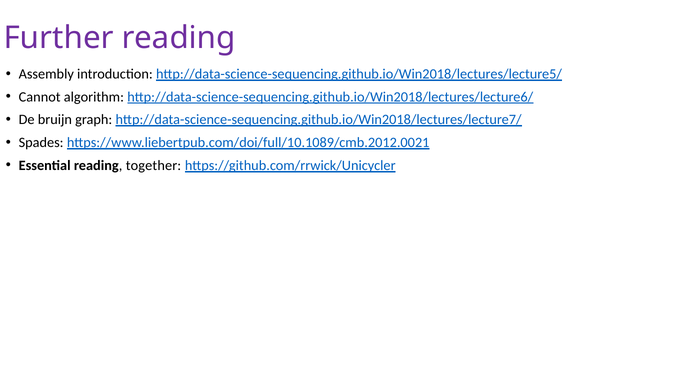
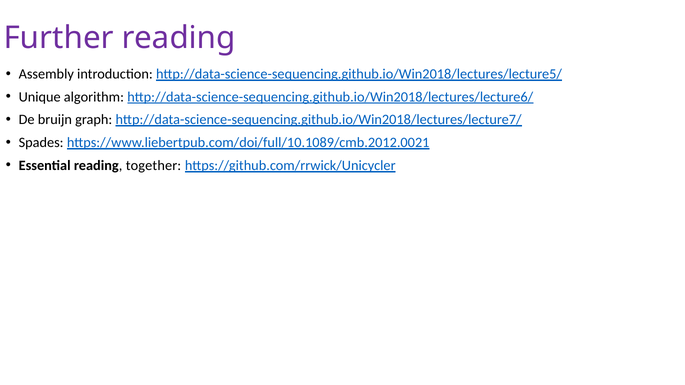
Cannot: Cannot -> Unique (40, 97)
